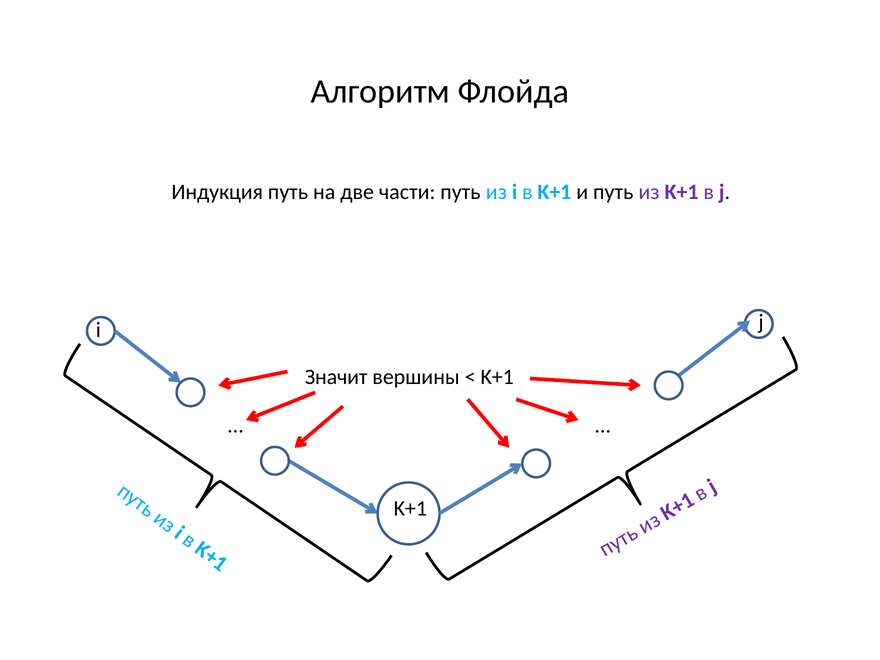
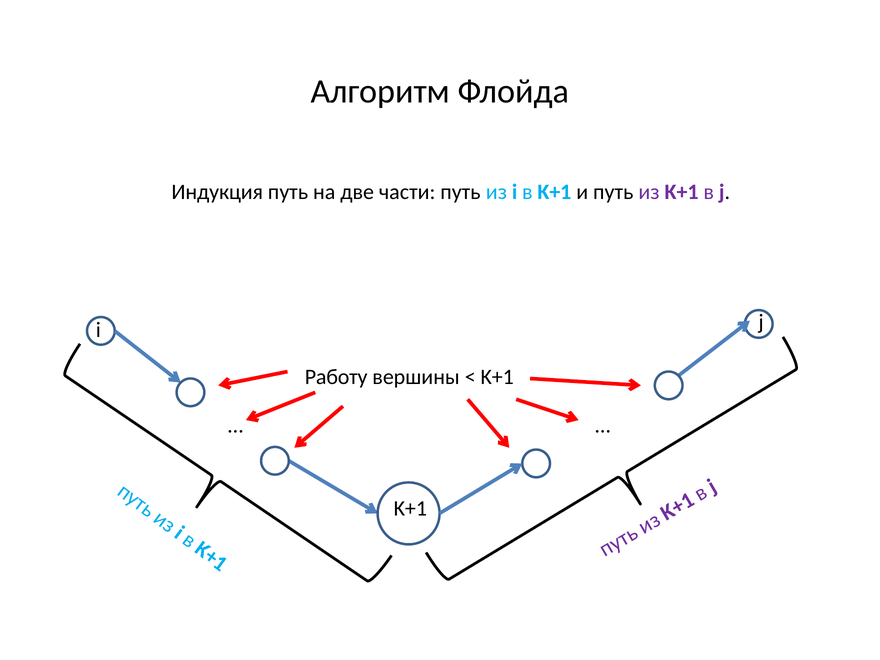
Значит: Значит -> Работу (336, 377)
